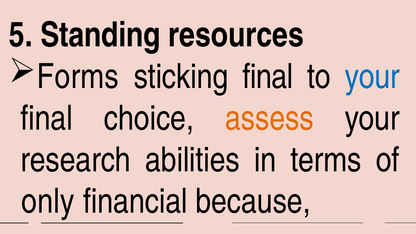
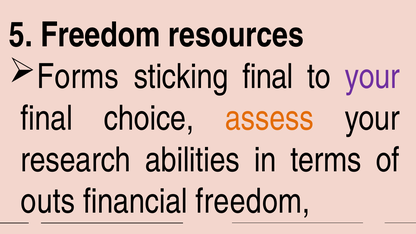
5 Standing: Standing -> Freedom (100, 35)
your colour: blue -> purple (372, 77)
only: only -> outs (48, 202)
financial because: because -> freedom (253, 202)
